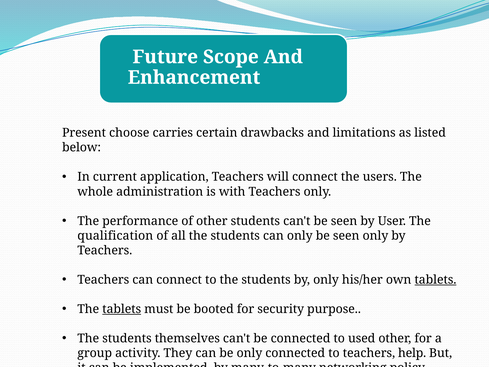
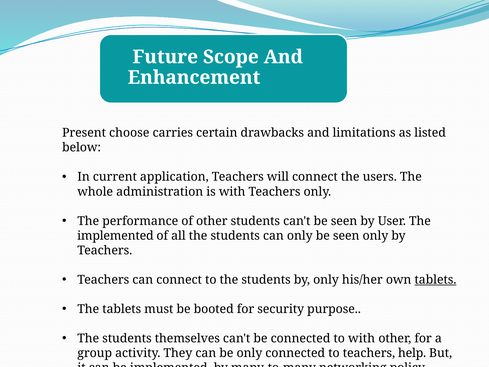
qualification: qualification -> implemented (115, 236)
tablets underline: present -> none (122, 309)
to used: used -> with (362, 338)
